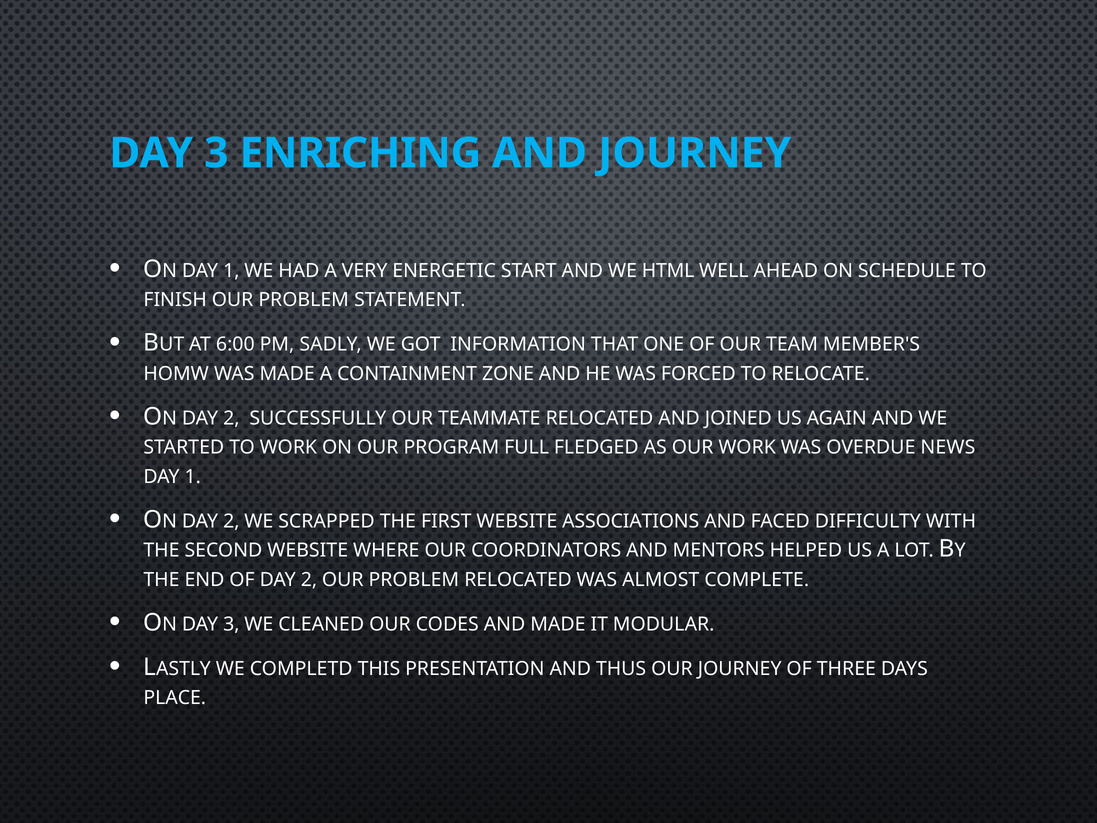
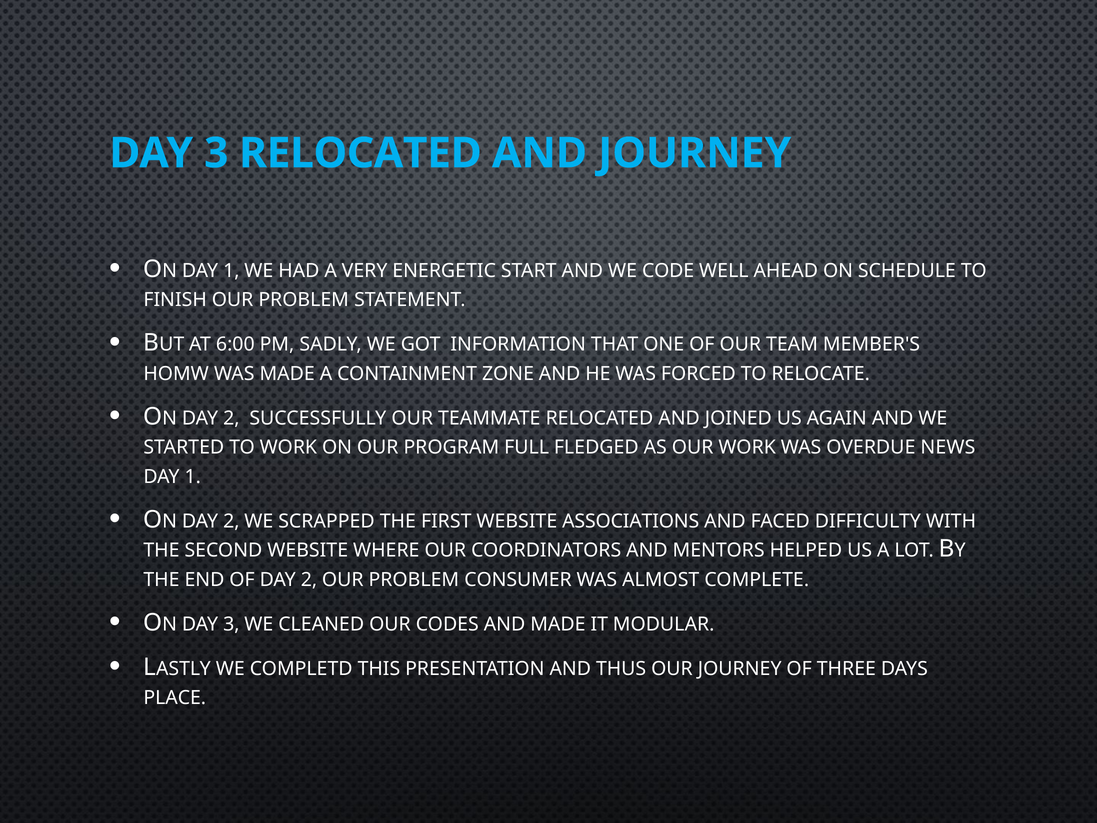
3 ENRICHING: ENRICHING -> RELOCATED (360, 153)
HTML: HTML -> CODE (668, 271)
PROBLEM RELOCATED: RELOCATED -> CONSUMER (518, 580)
